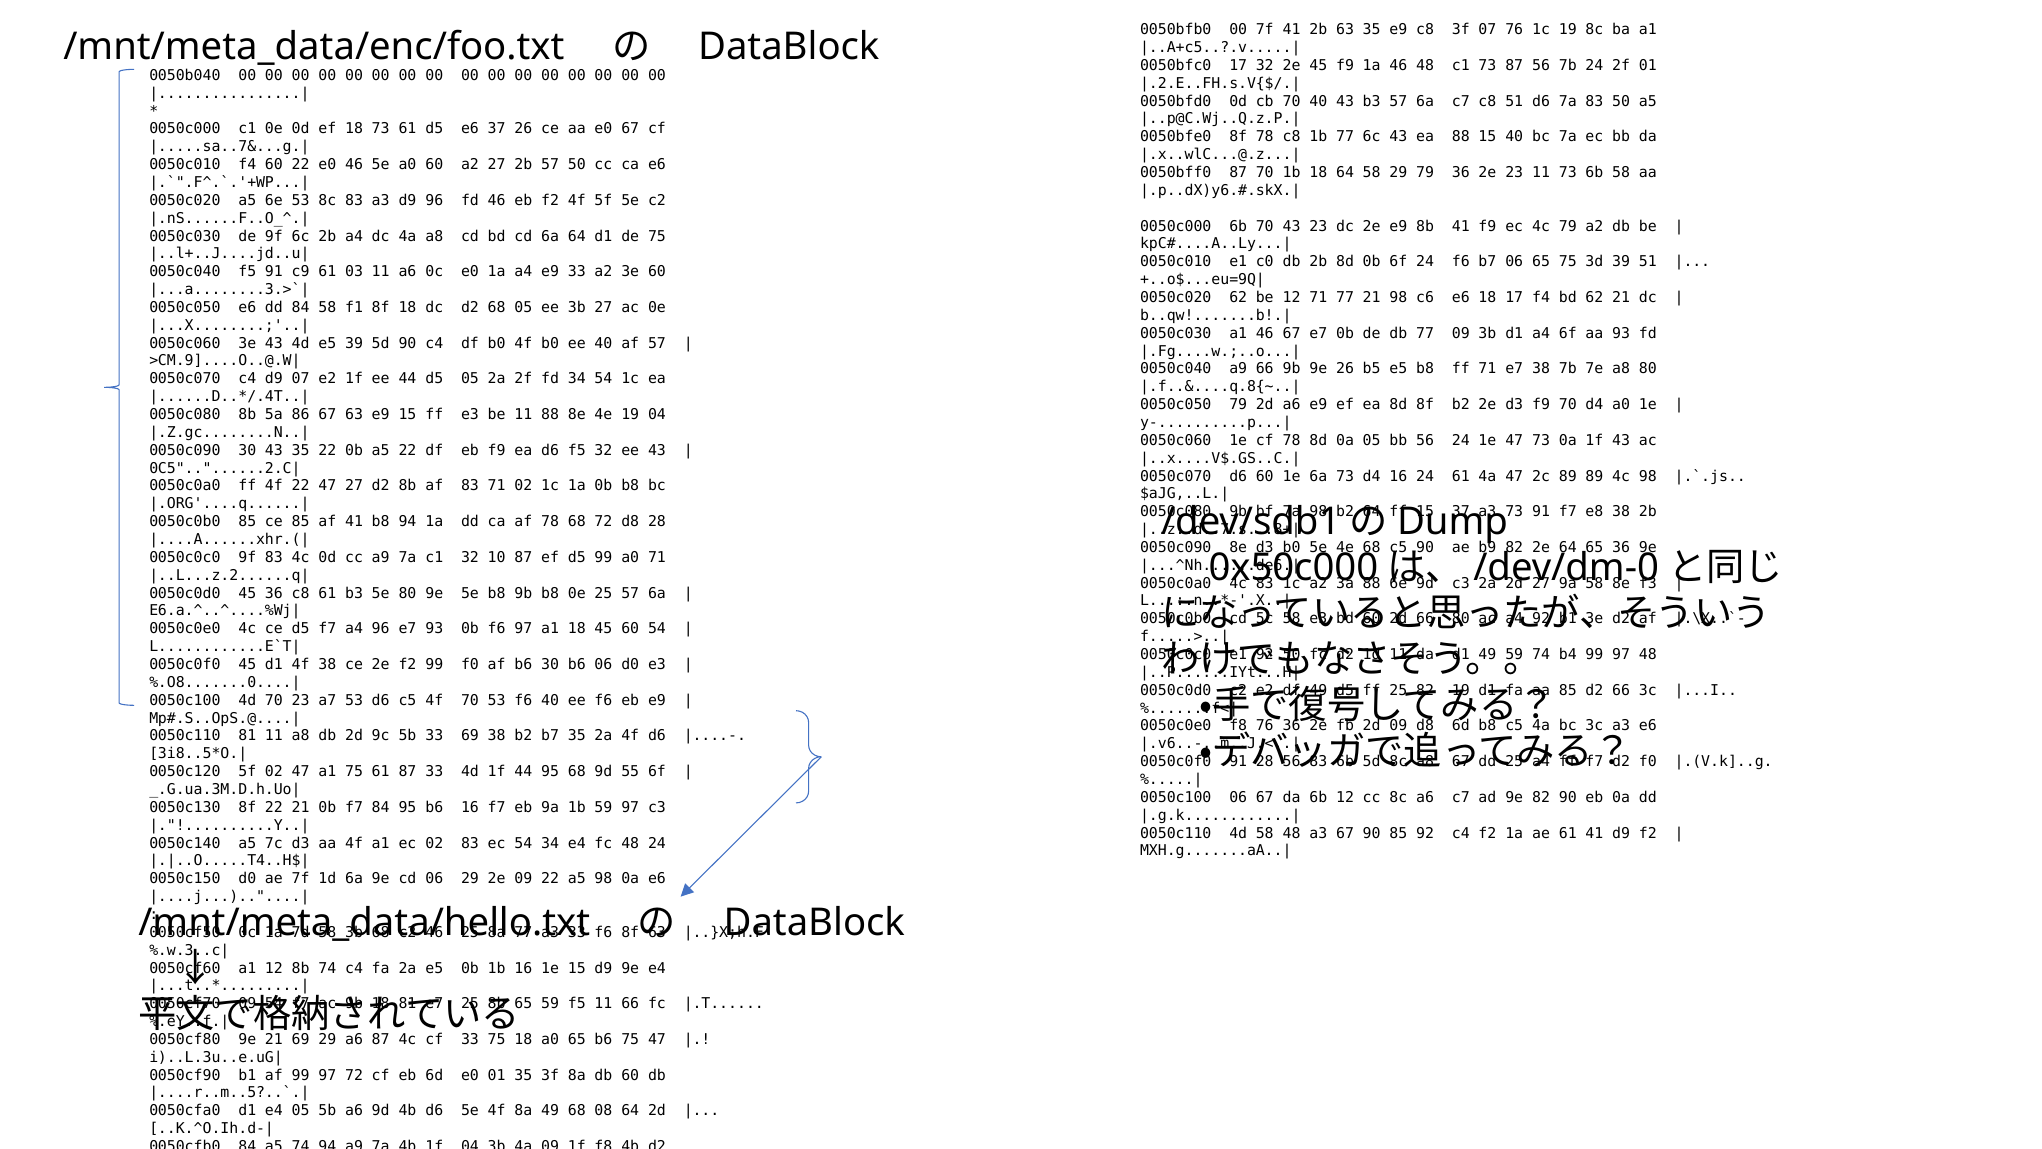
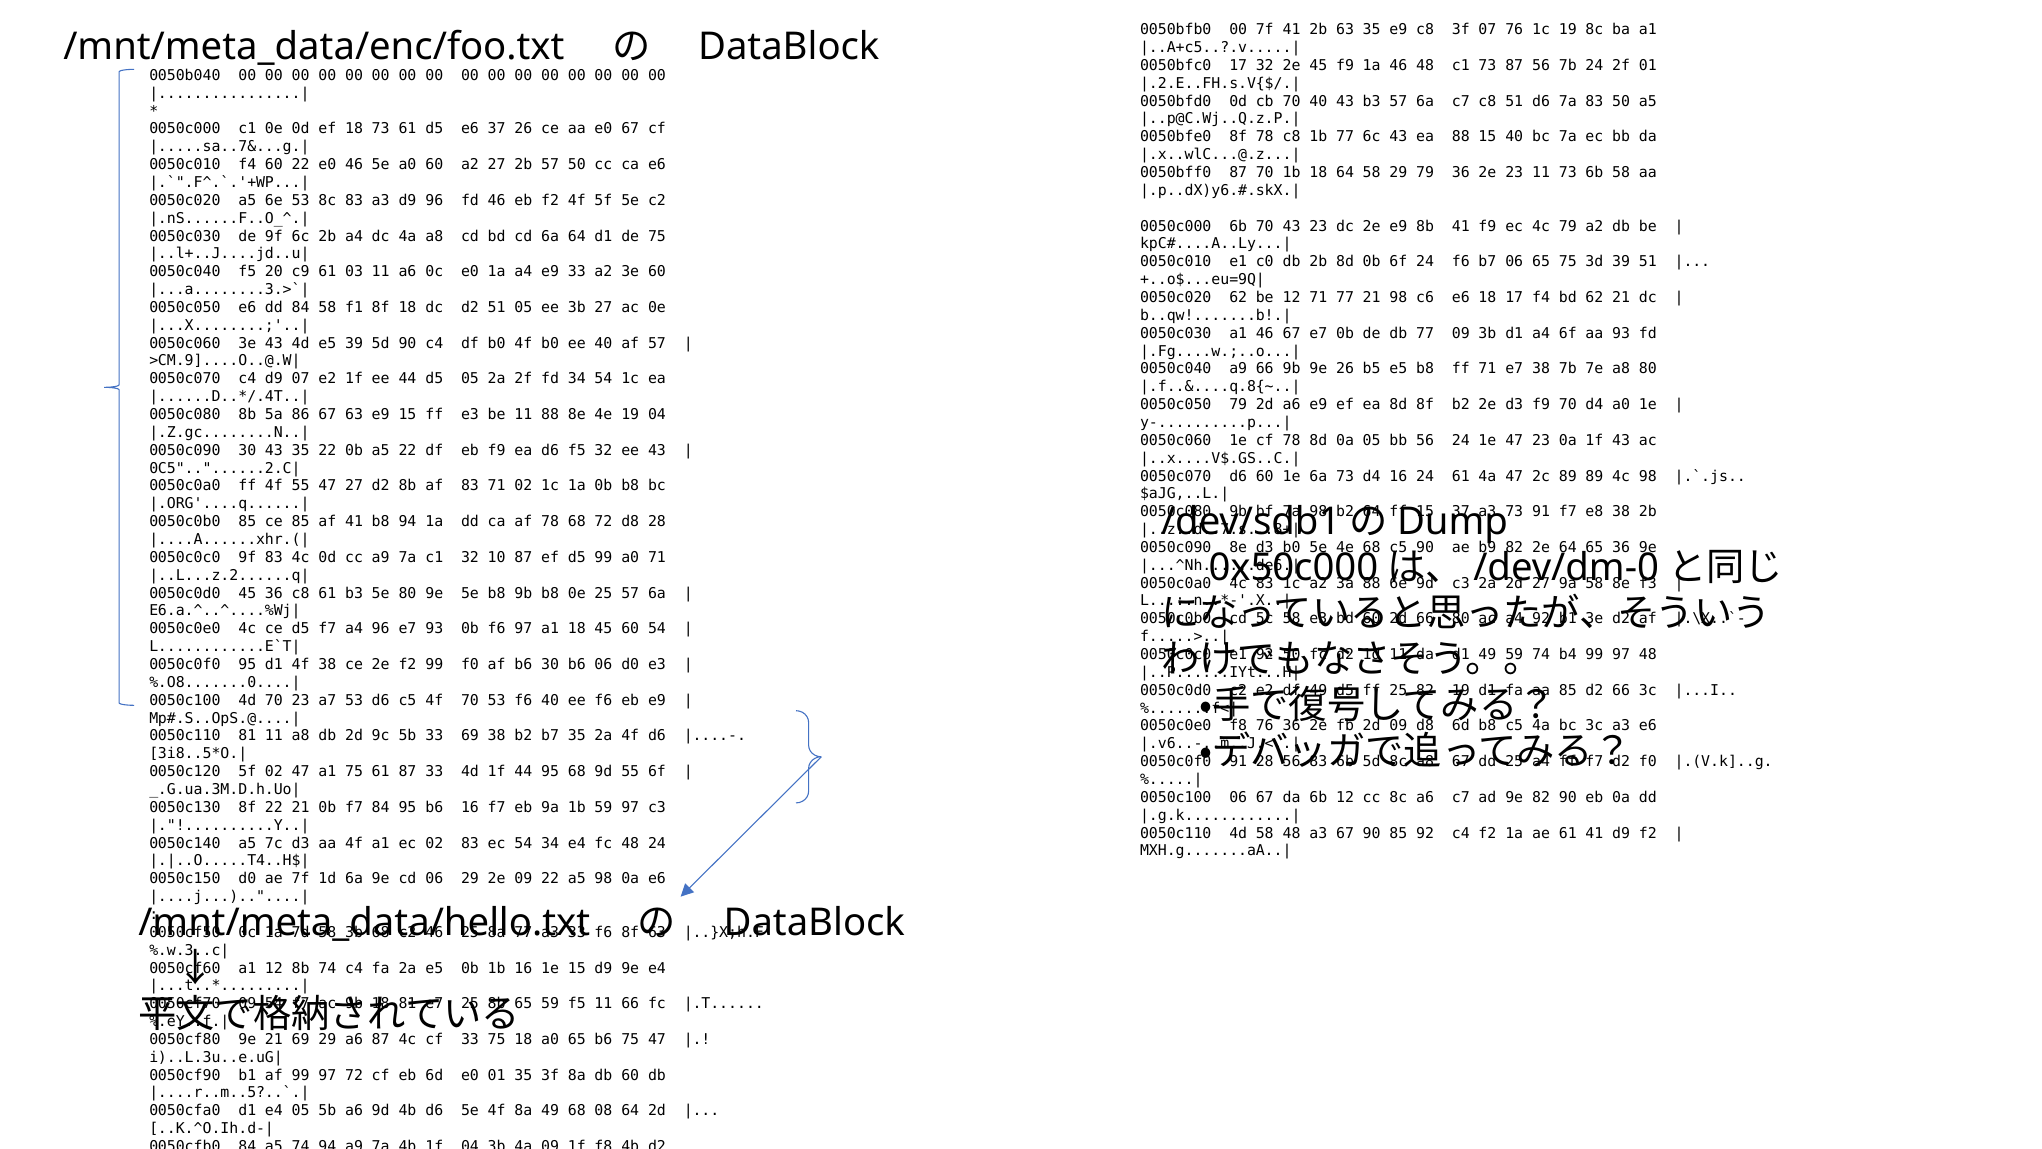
f5 91: 91 -> 20 (274, 272)
d2 68: 68 -> 51 (497, 307)
47 73: 73 -> 23 (1541, 440)
4f 22: 22 -> 55 (301, 486)
0050c0f0 45: 45 -> 95 (247, 664)
